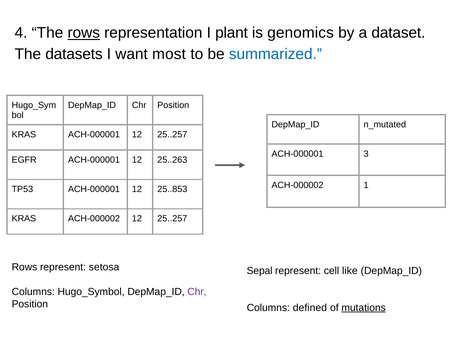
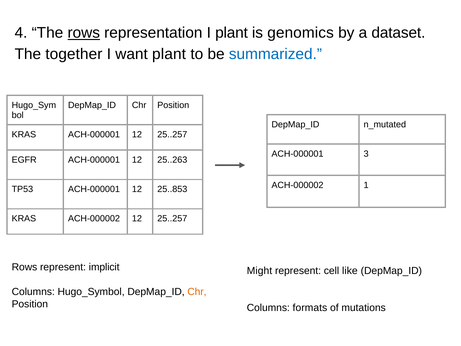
datasets: datasets -> together (74, 54)
want most: most -> plant (169, 54)
setosa: setosa -> implicit (104, 267)
Sepal: Sepal -> Might (259, 271)
Chr colour: purple -> orange (197, 292)
defined: defined -> formats (310, 307)
mutations underline: present -> none (364, 307)
